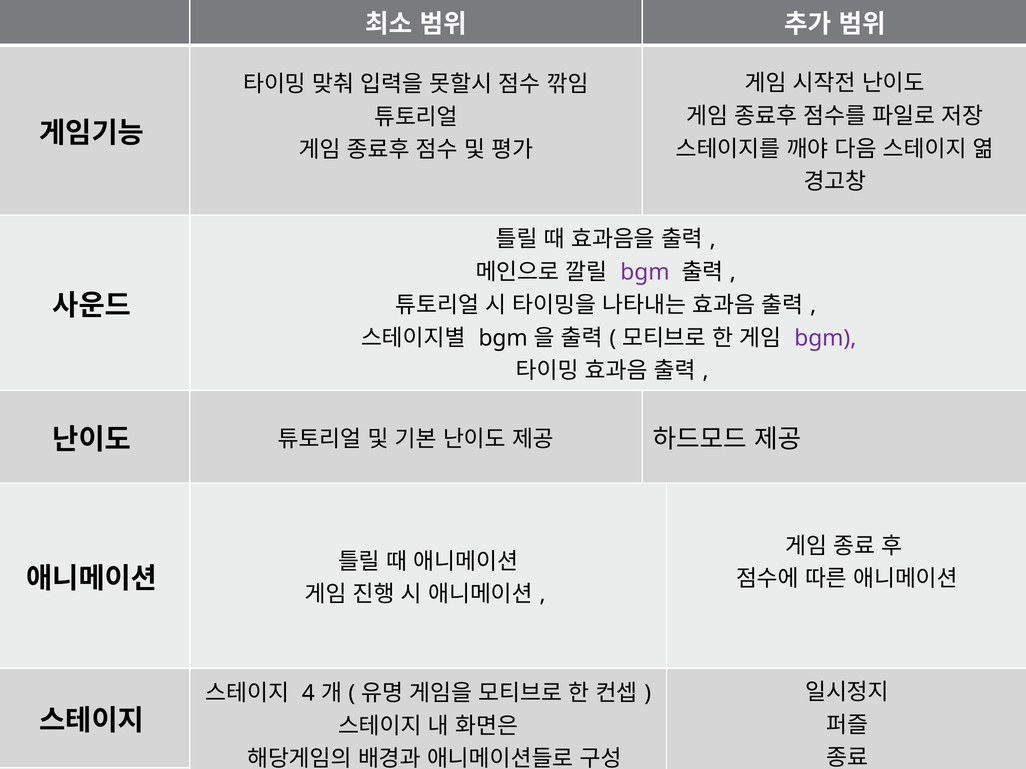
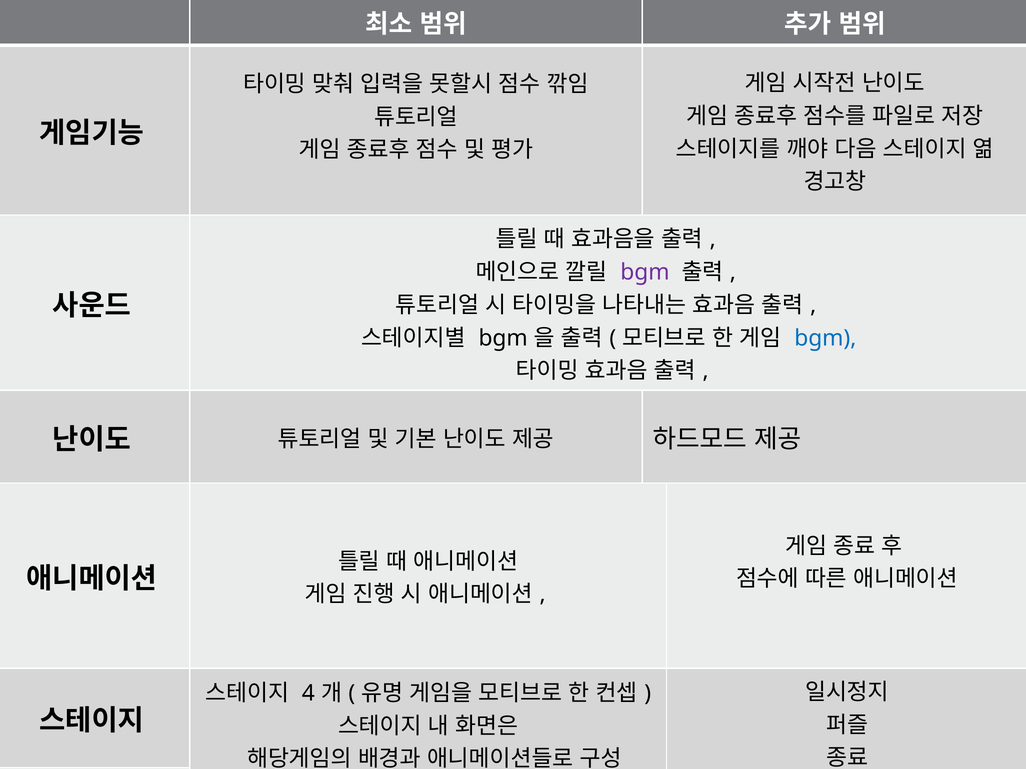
bgm colour: purple -> blue (825, 338)
